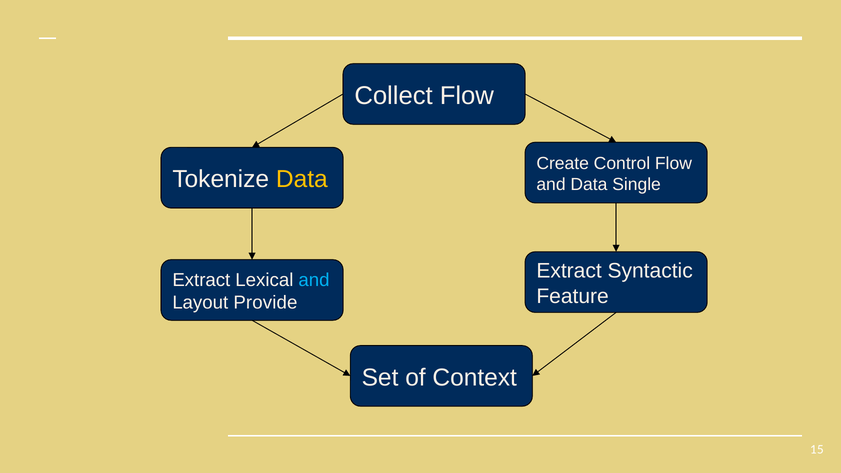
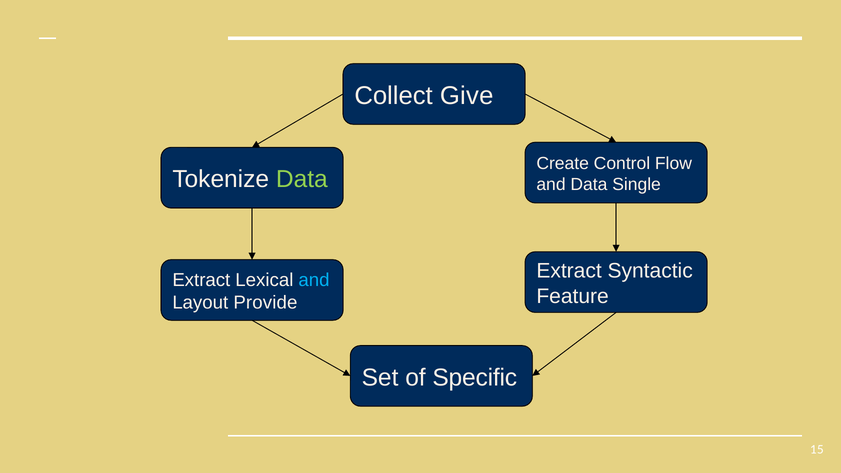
Collect Flow: Flow -> Give (467, 96)
Data colour: yellow -> light green (302, 179)
Context: Context -> Specific (475, 378)
